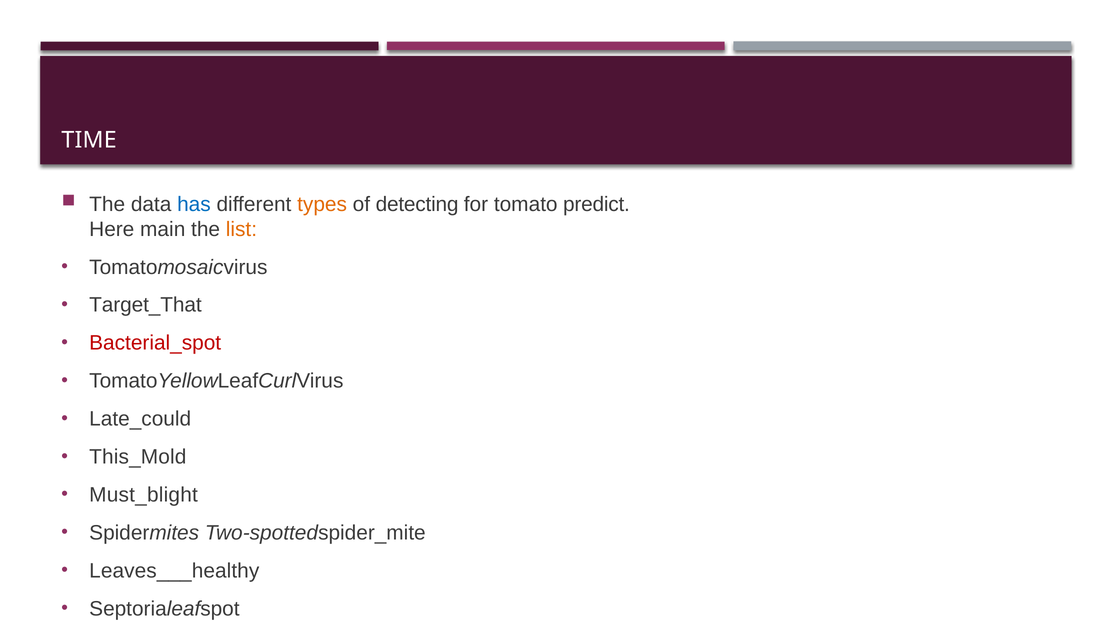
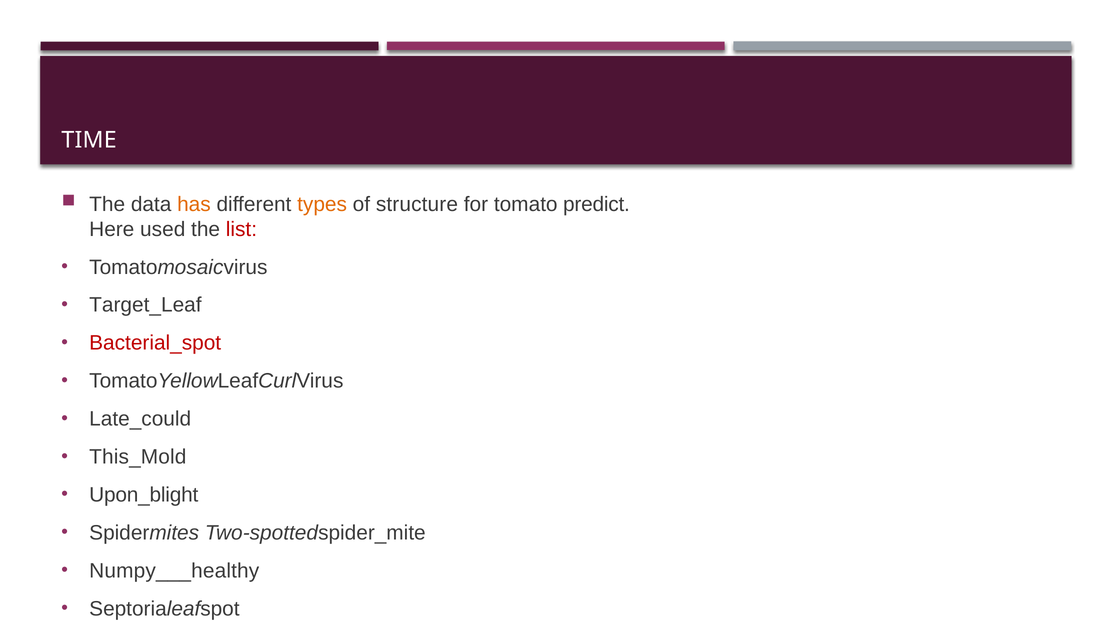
has colour: blue -> orange (194, 204)
detecting: detecting -> structure (417, 204)
main: main -> used (163, 229)
list colour: orange -> red (241, 229)
Target_That: Target_That -> Target_Leaf (145, 305)
Must_blight: Must_blight -> Upon_blight (144, 495)
Leaves___healthy: Leaves___healthy -> Numpy___healthy (174, 571)
